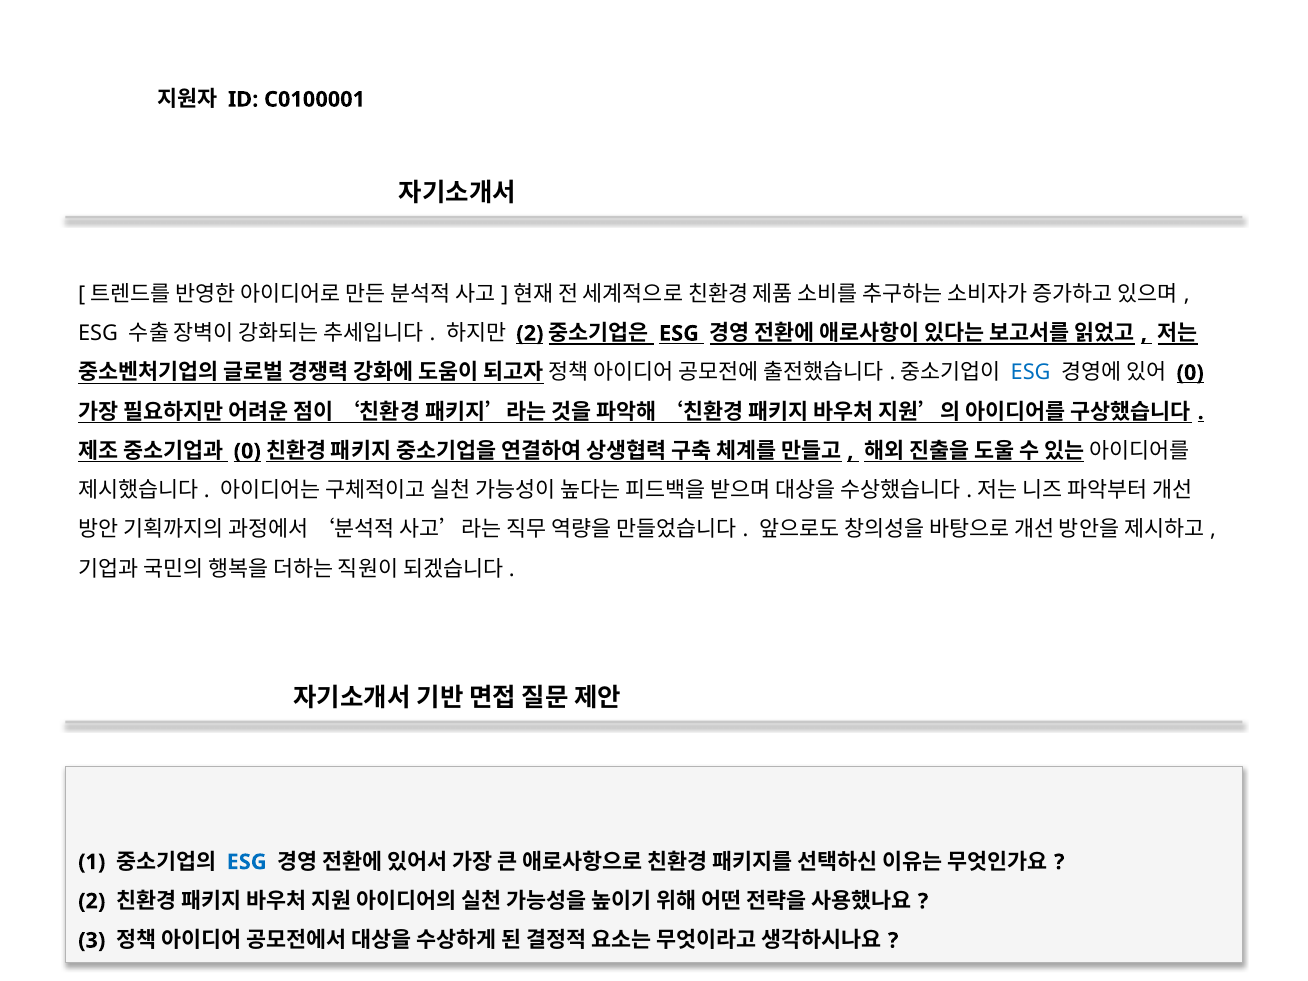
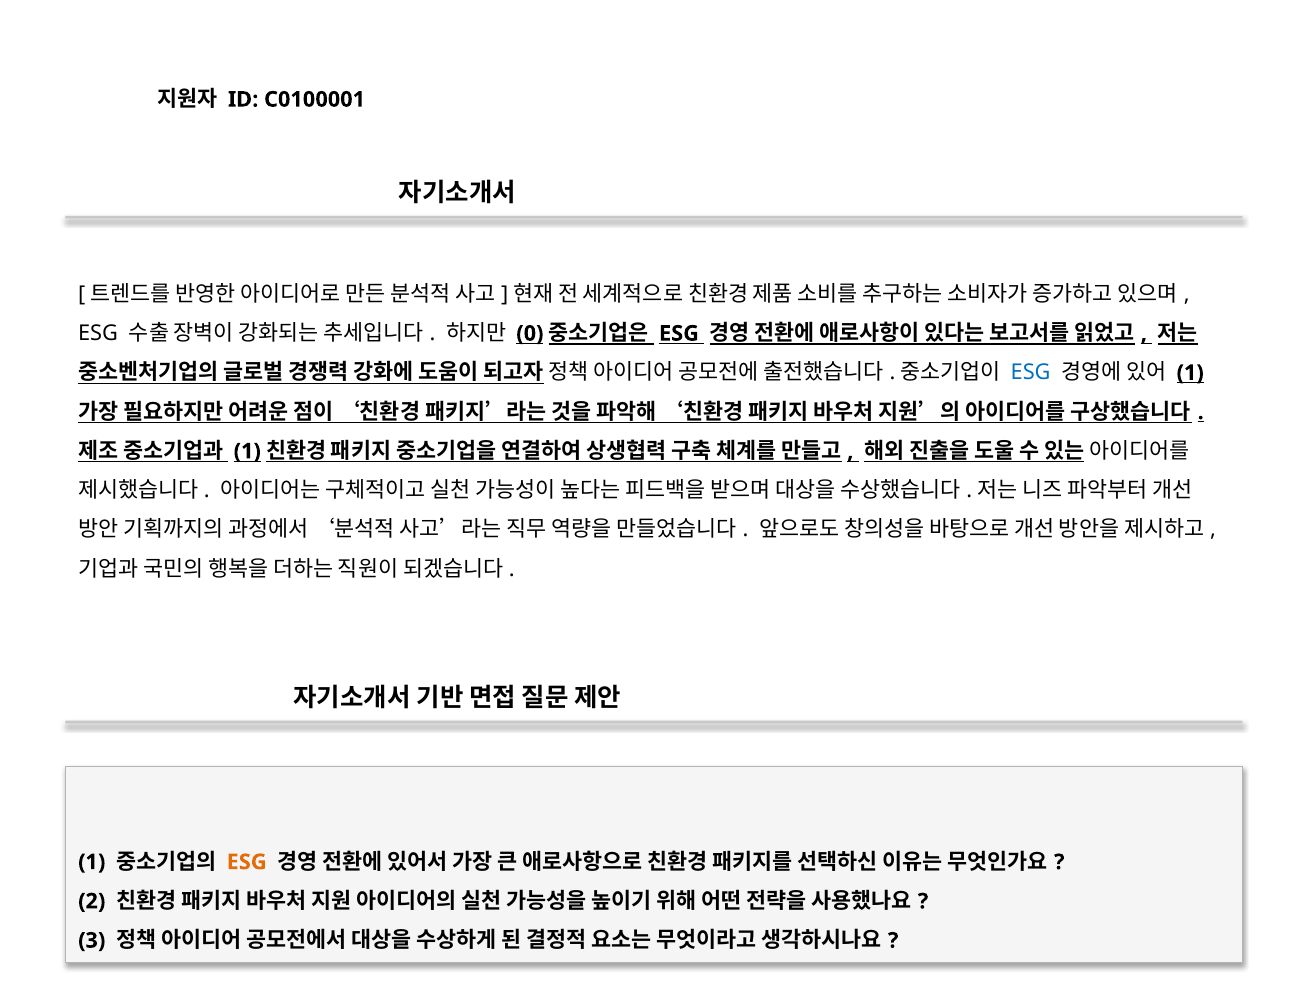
2: 2 -> 0 (530, 334)
0: 0 -> 1 (1190, 373)
0: 0 -> 1 (247, 451)
ESG colour: blue -> orange (247, 862)
